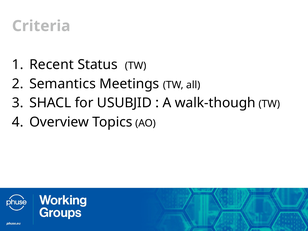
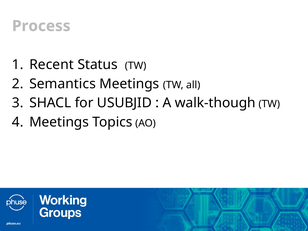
Criteria: Criteria -> Process (41, 26)
Overview: Overview -> Meetings (59, 122)
